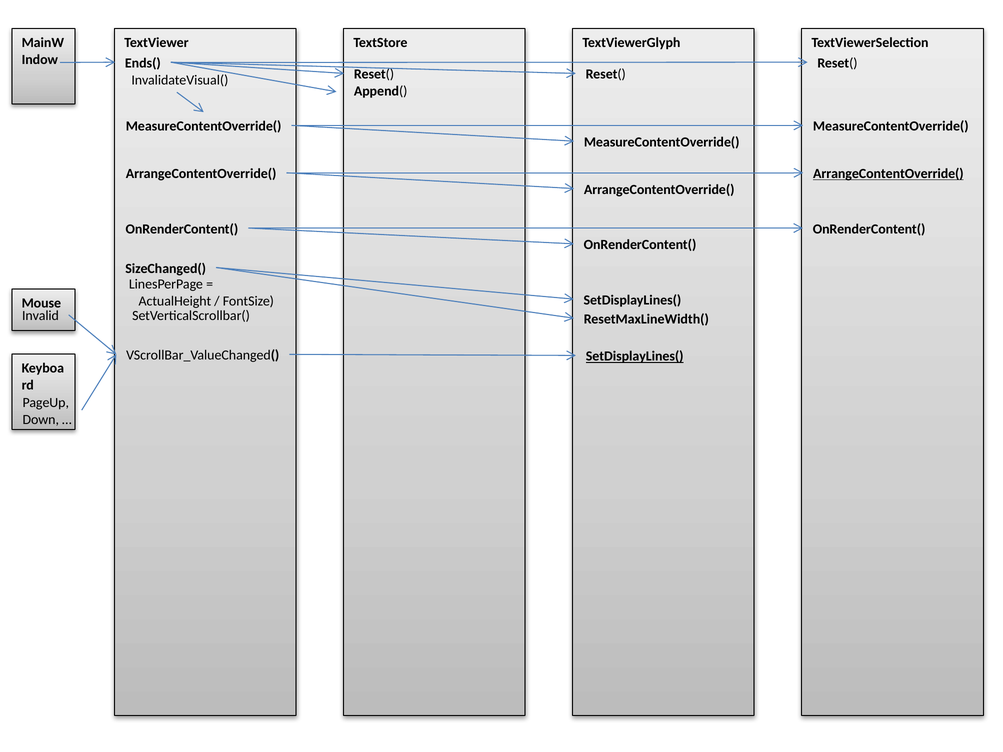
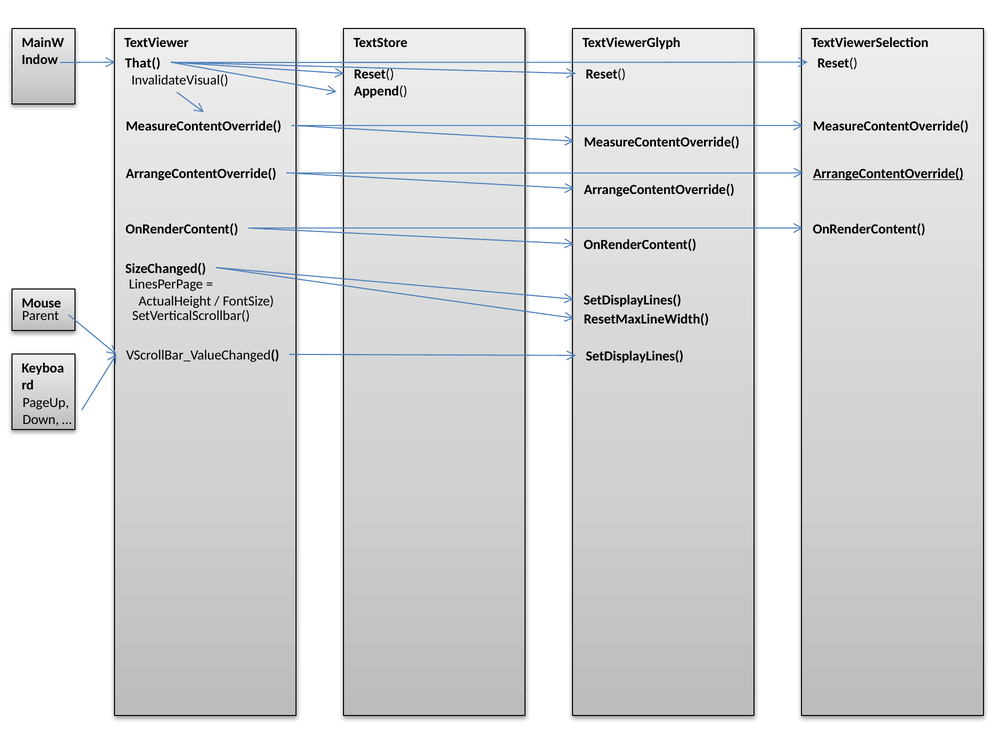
Ends(: Ends( -> That( (143, 63)
Invalid: Invalid -> Parent (40, 316)
SetDisplayLines( underline: present -> none (635, 357)
